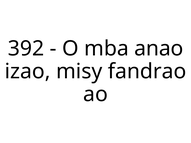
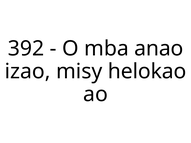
fandrao: fandrao -> helokao (147, 71)
